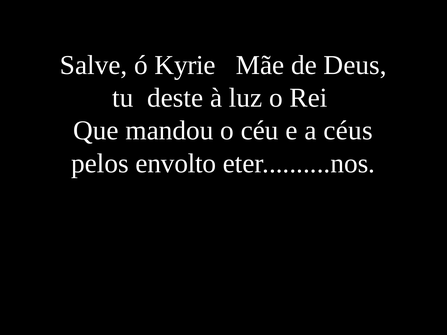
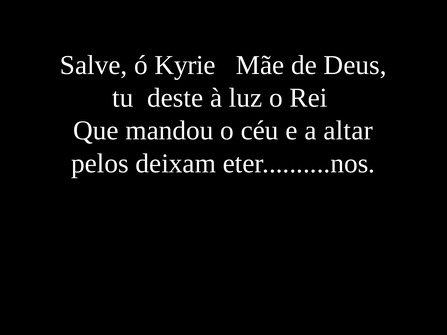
céus: céus -> altar (348, 131)
envolto: envolto -> deixam (176, 163)
